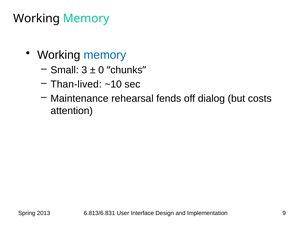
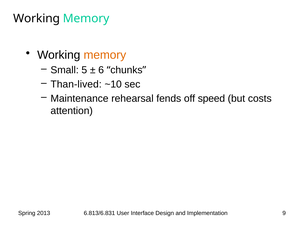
memory colour: blue -> orange (105, 55)
3: 3 -> 5 (84, 70)
0: 0 -> 6 (101, 70)
dialog: dialog -> speed (211, 98)
